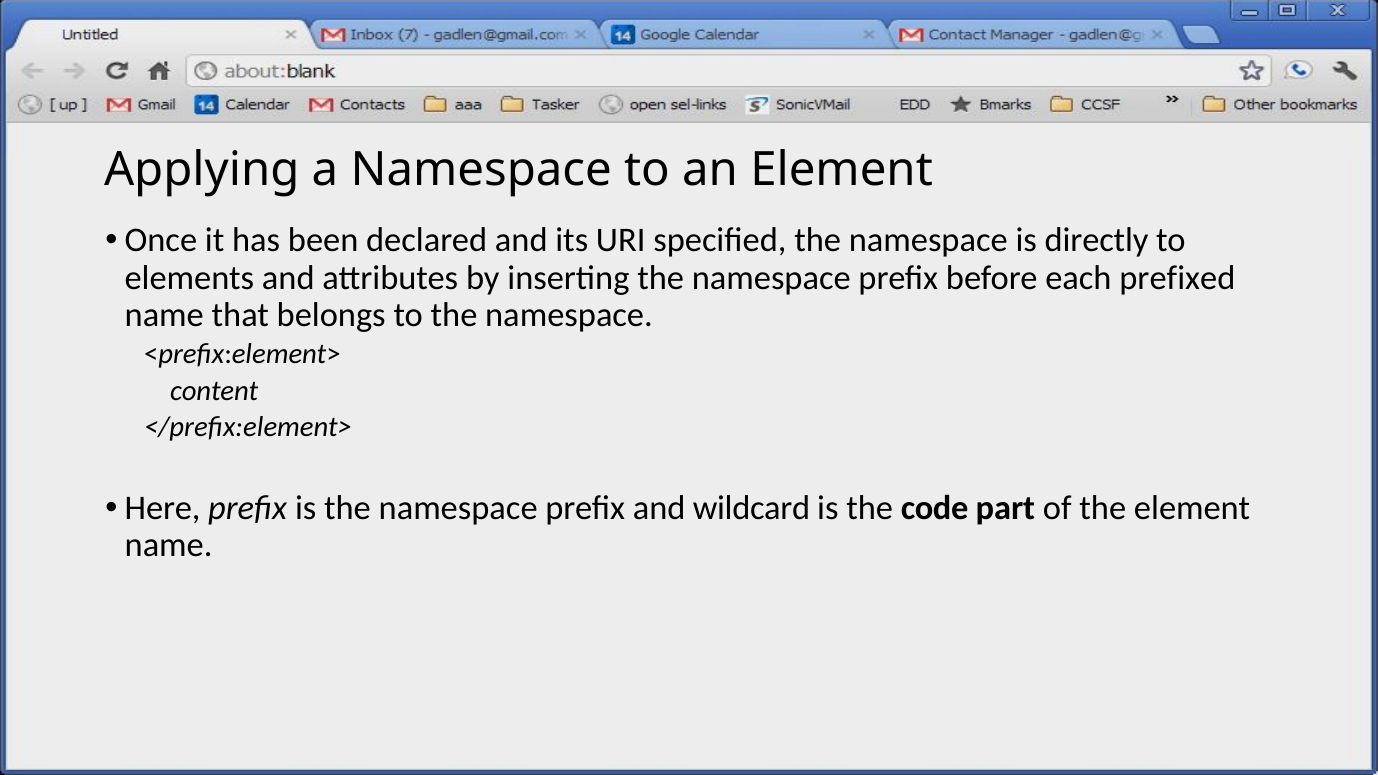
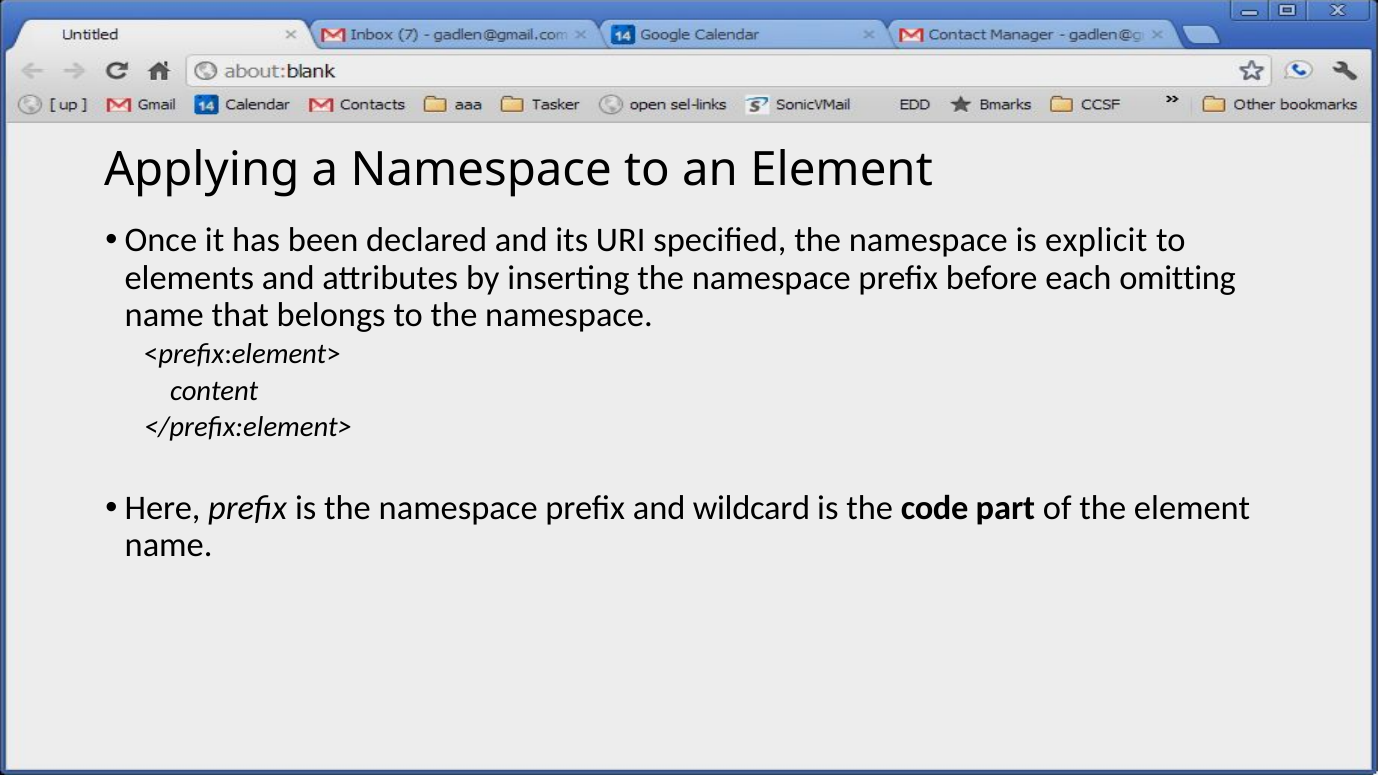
directly: directly -> explicit (1096, 241)
prefixed: prefixed -> omitting (1178, 278)
